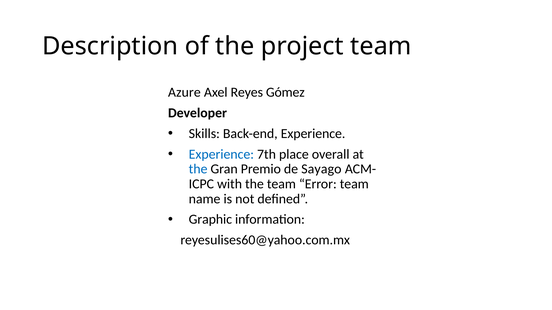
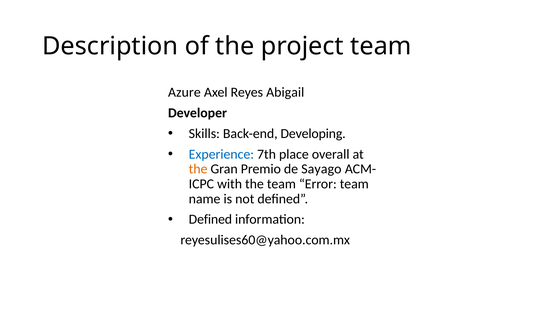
Gómez: Gómez -> Abigail (285, 92)
Back-end Experience: Experience -> Developing (313, 134)
the colour: blue -> orange (198, 169)
Graphic: Graphic -> Defined (210, 220)
